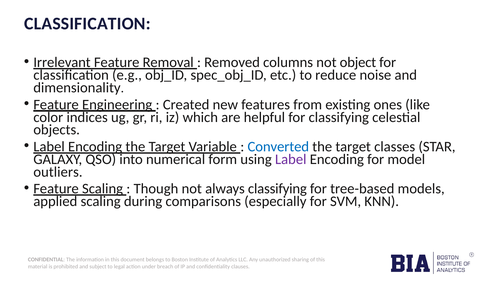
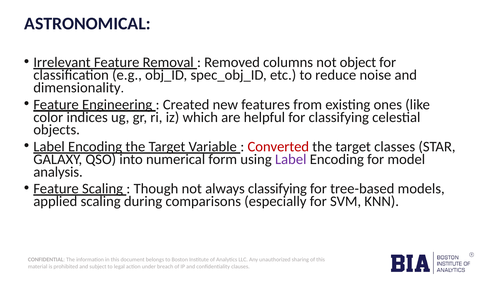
CLASSIFICATION: CLASSIFICATION -> ASTRONOMICAL (88, 24)
Converted colour: blue -> red (278, 147)
outliers: outliers -> analysis (58, 172)
